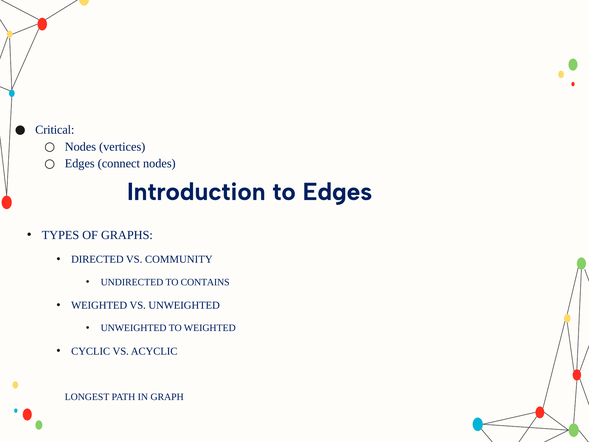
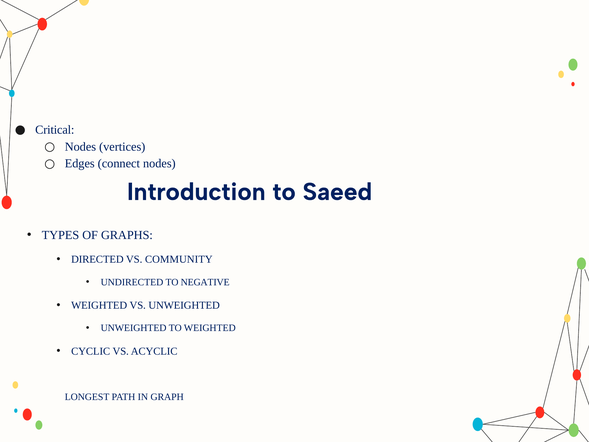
to Edges: Edges -> Saeed (337, 192)
CONTAINS: CONTAINS -> NEGATIVE (205, 282)
